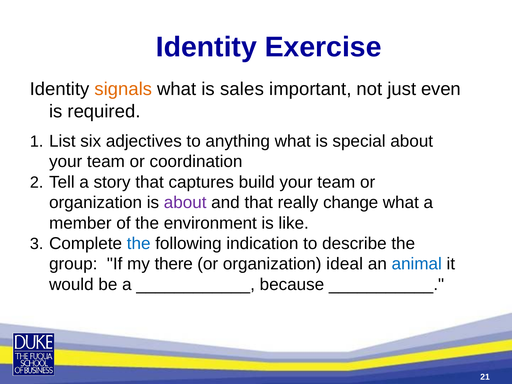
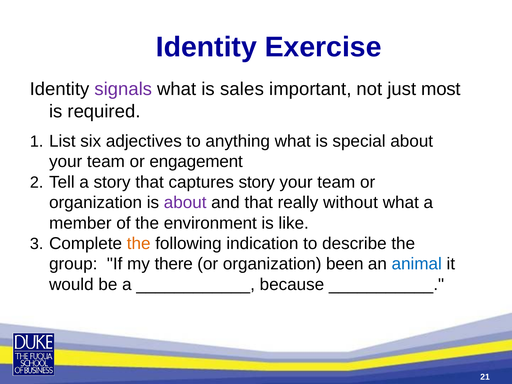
signals colour: orange -> purple (123, 89)
even: even -> most (441, 89)
coordination: coordination -> engagement (196, 162)
captures build: build -> story (257, 182)
change: change -> without (351, 203)
the colour: blue -> orange (139, 244)
ideal: ideal -> been (345, 264)
